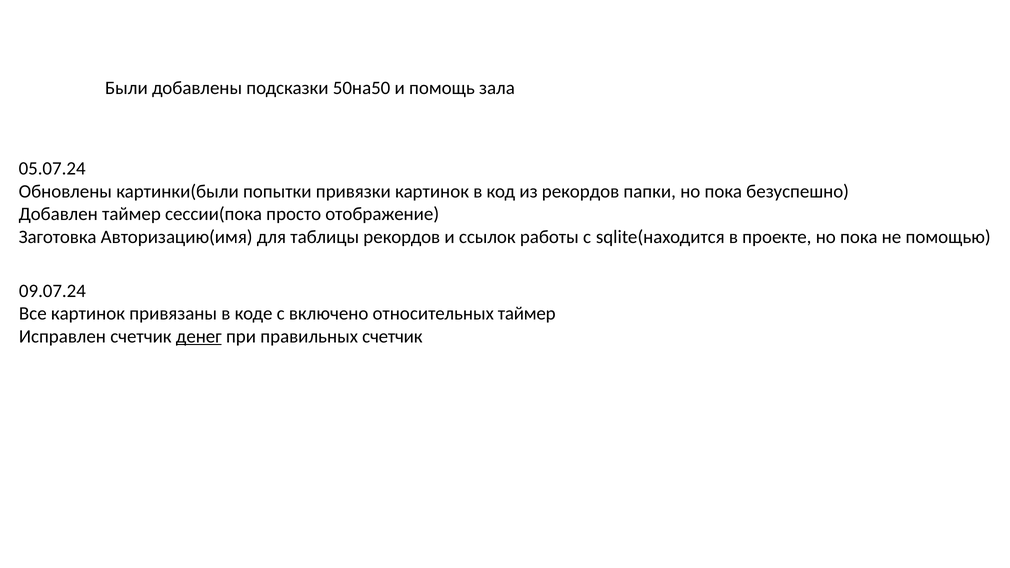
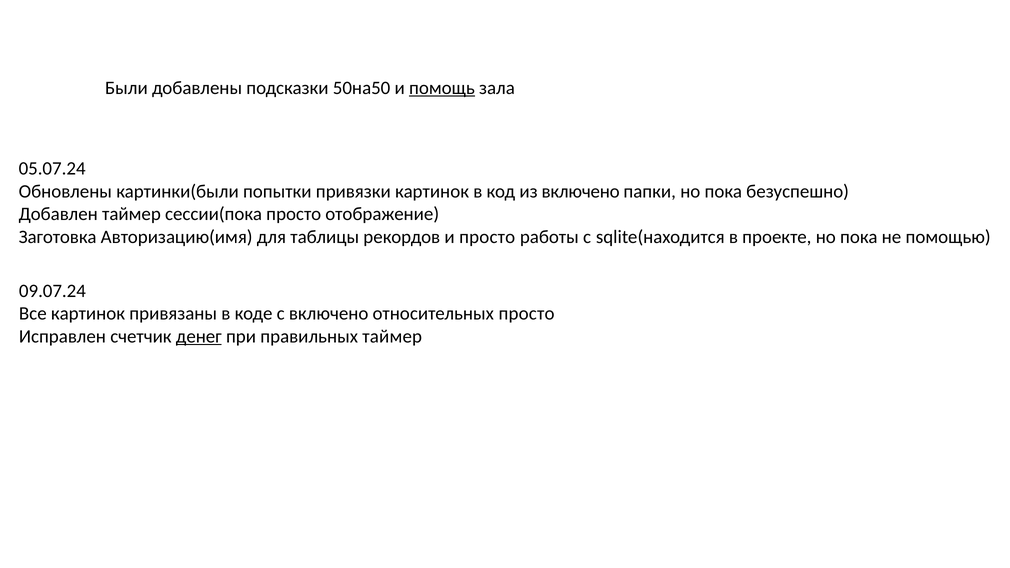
помощь underline: none -> present (442, 88)
из рекордов: рекордов -> включено (581, 191)
и ссылок: ссылок -> просто (487, 237)
относительных таймер: таймер -> просто (527, 314)
правильных счетчик: счетчик -> таймер (392, 337)
